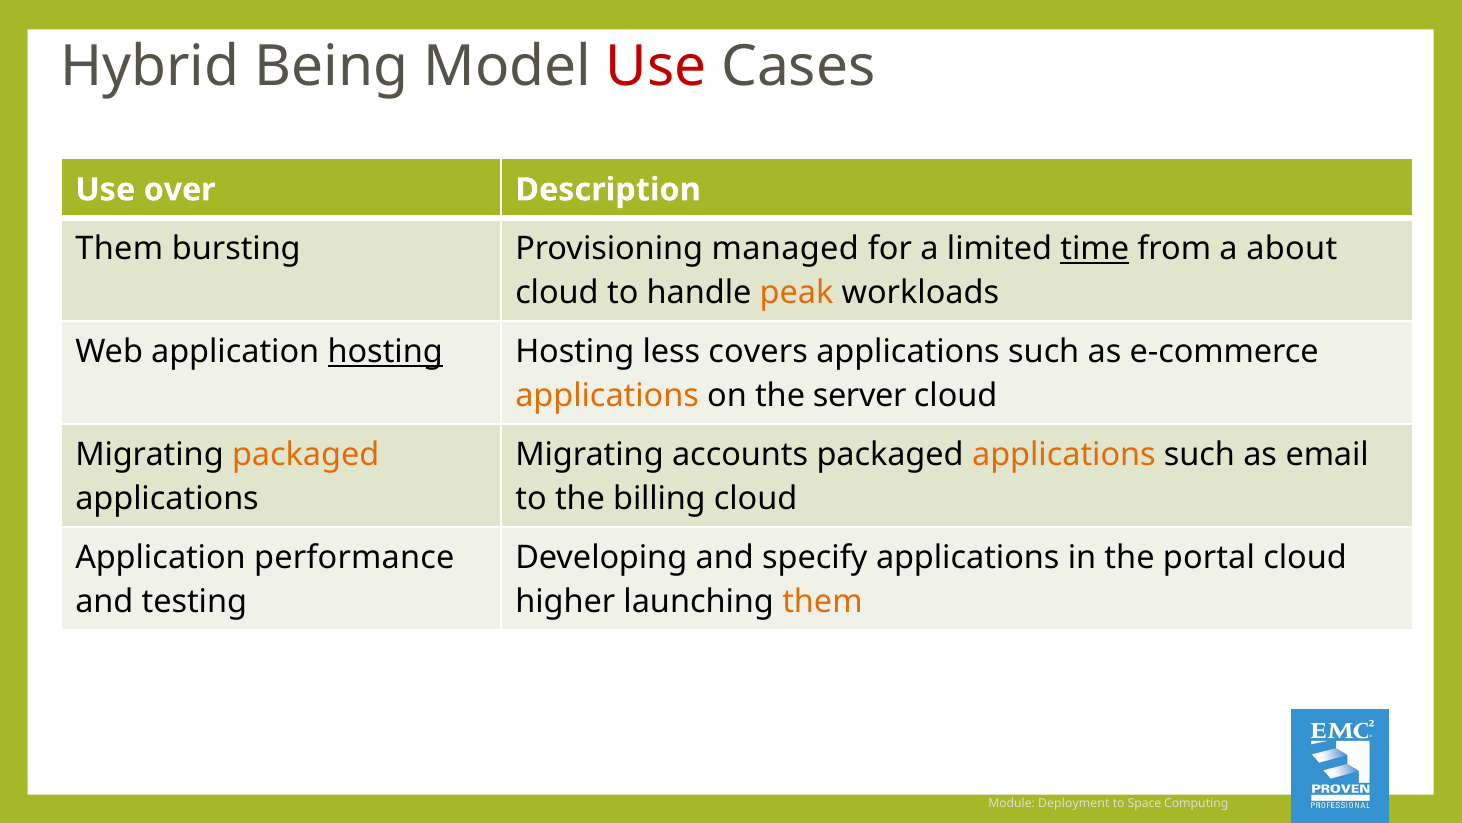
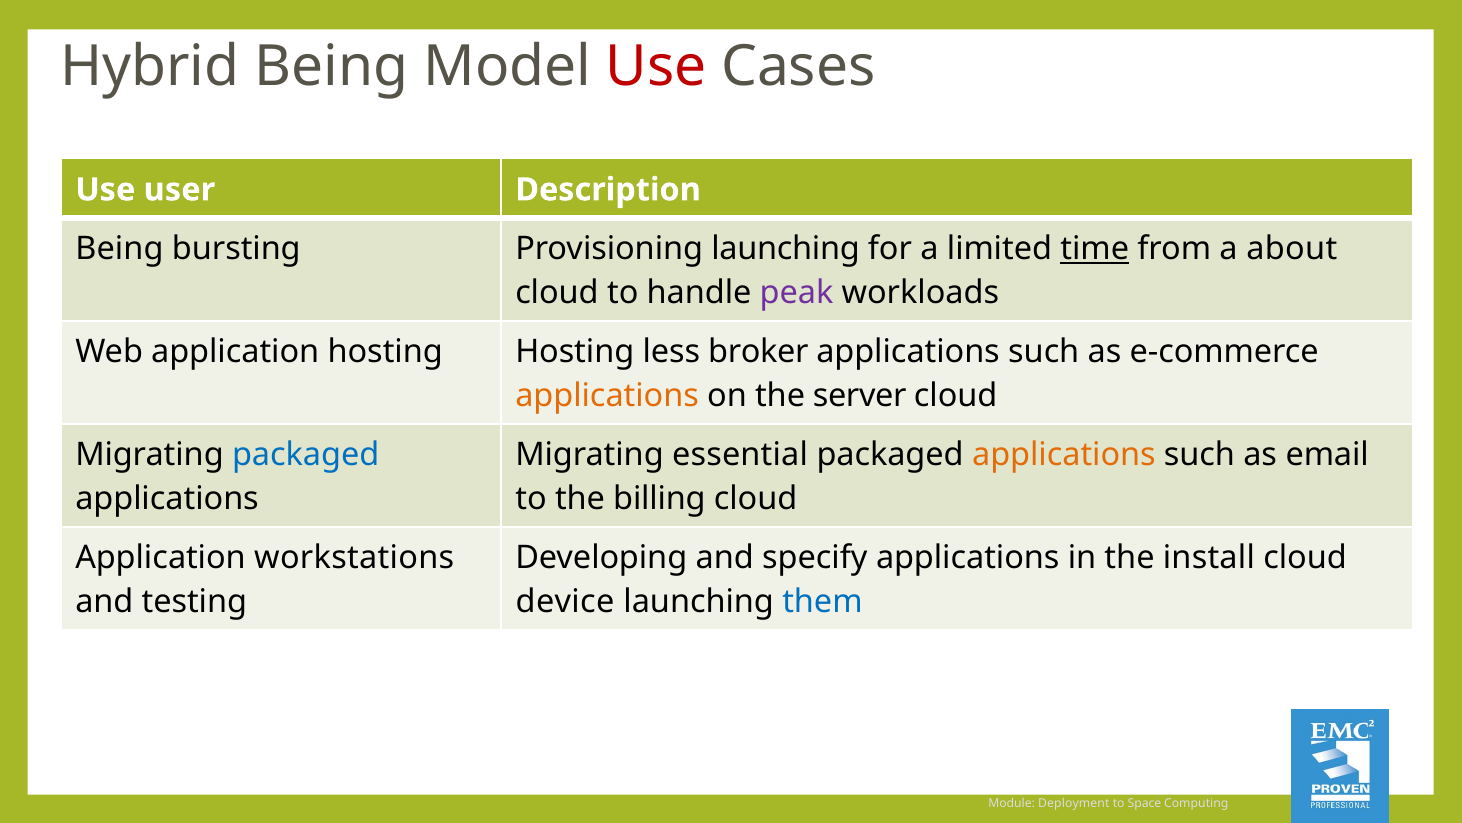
over: over -> user (179, 190)
Them: Them -> Being (119, 249)
Provisioning managed: managed -> launching (786, 249)
peak colour: orange -> purple (797, 293)
hosting underline: present -> none (385, 352)
covers: covers -> broker (758, 352)
packaged colour: orange -> blue (306, 455)
accounts: accounts -> essential (740, 455)
performance: performance -> workstations (354, 557)
portal: portal -> install (1209, 557)
higher: higher -> device (565, 602)
them colour: orange -> blue (822, 602)
